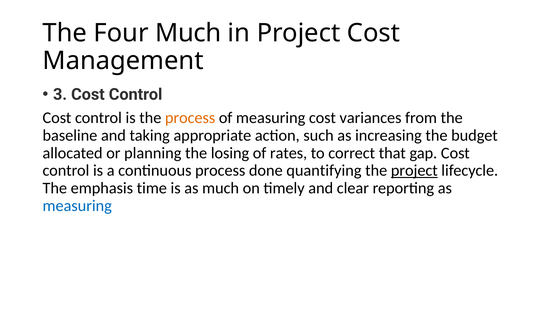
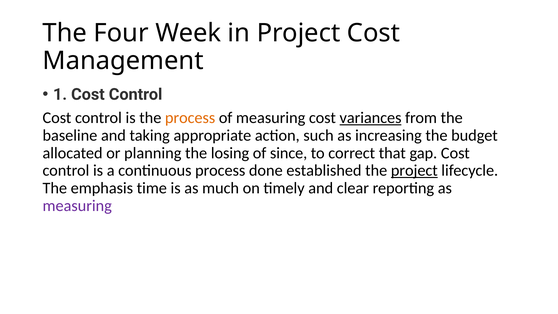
Four Much: Much -> Week (188, 33)
3: 3 -> 1 (60, 94)
variances underline: none -> present (371, 118)
rates: rates -> since (289, 153)
quantifying: quantifying -> established (324, 170)
measuring colour: blue -> purple (77, 206)
